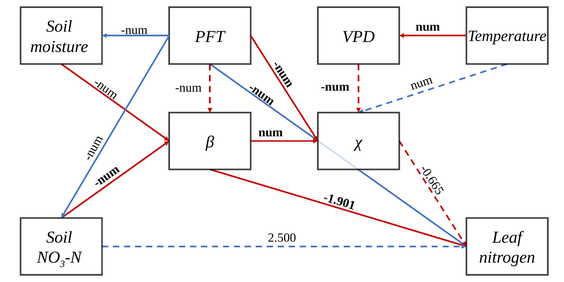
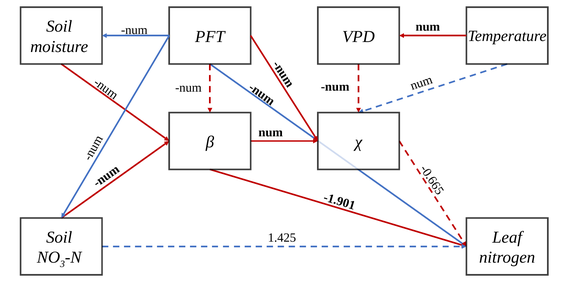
2.500: 2.500 -> 1.425 (282, 238)
